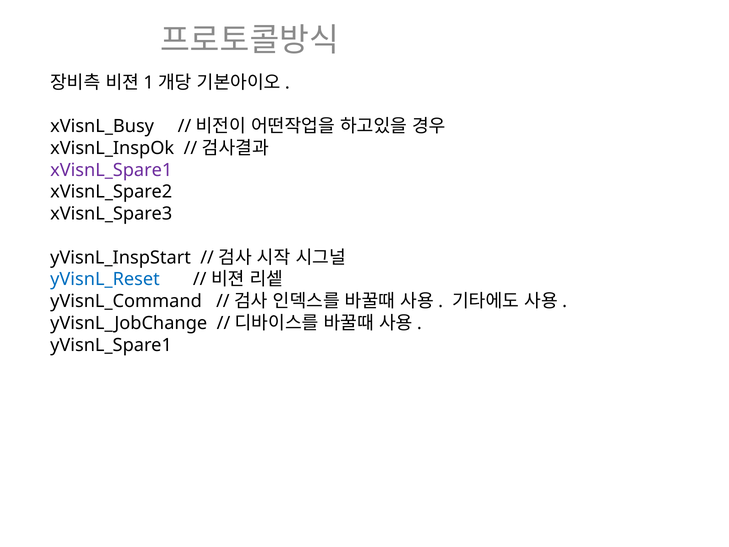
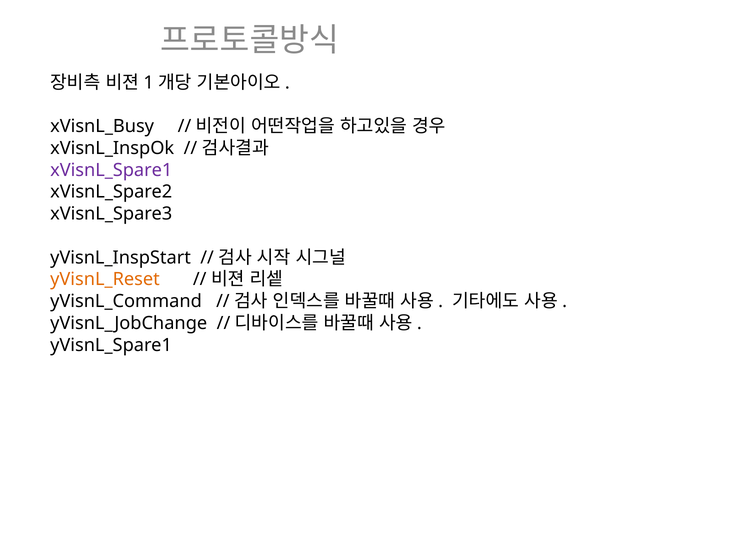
yVisnL_Reset colour: blue -> orange (105, 279)
